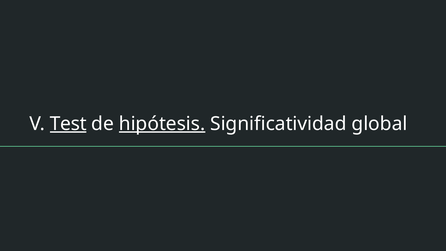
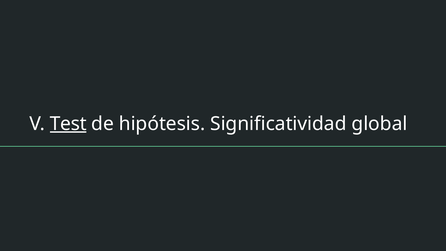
hipótesis underline: present -> none (162, 124)
